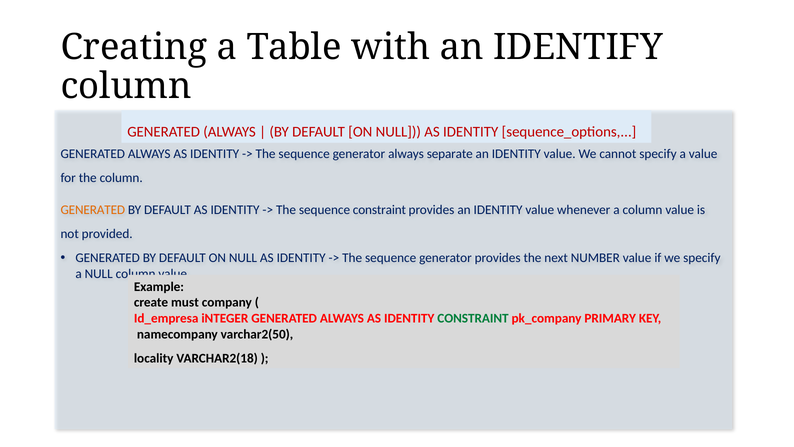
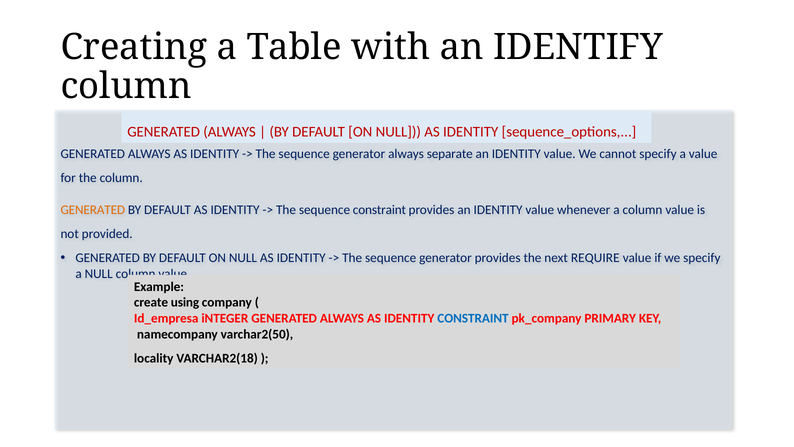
NUMBER: NUMBER -> REQUIRE (595, 258)
must: must -> using (185, 302)
CONSTRAINT colour: green -> blue (473, 318)
